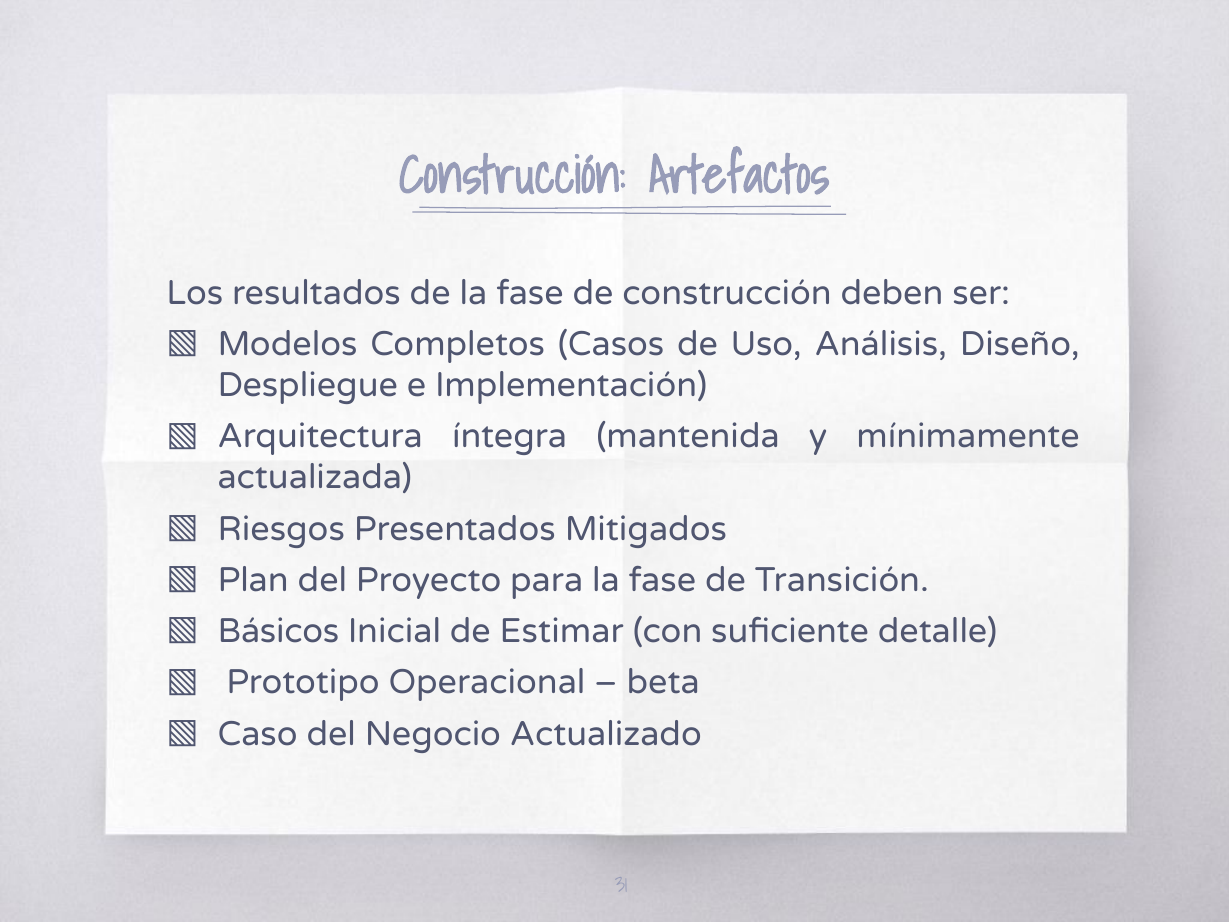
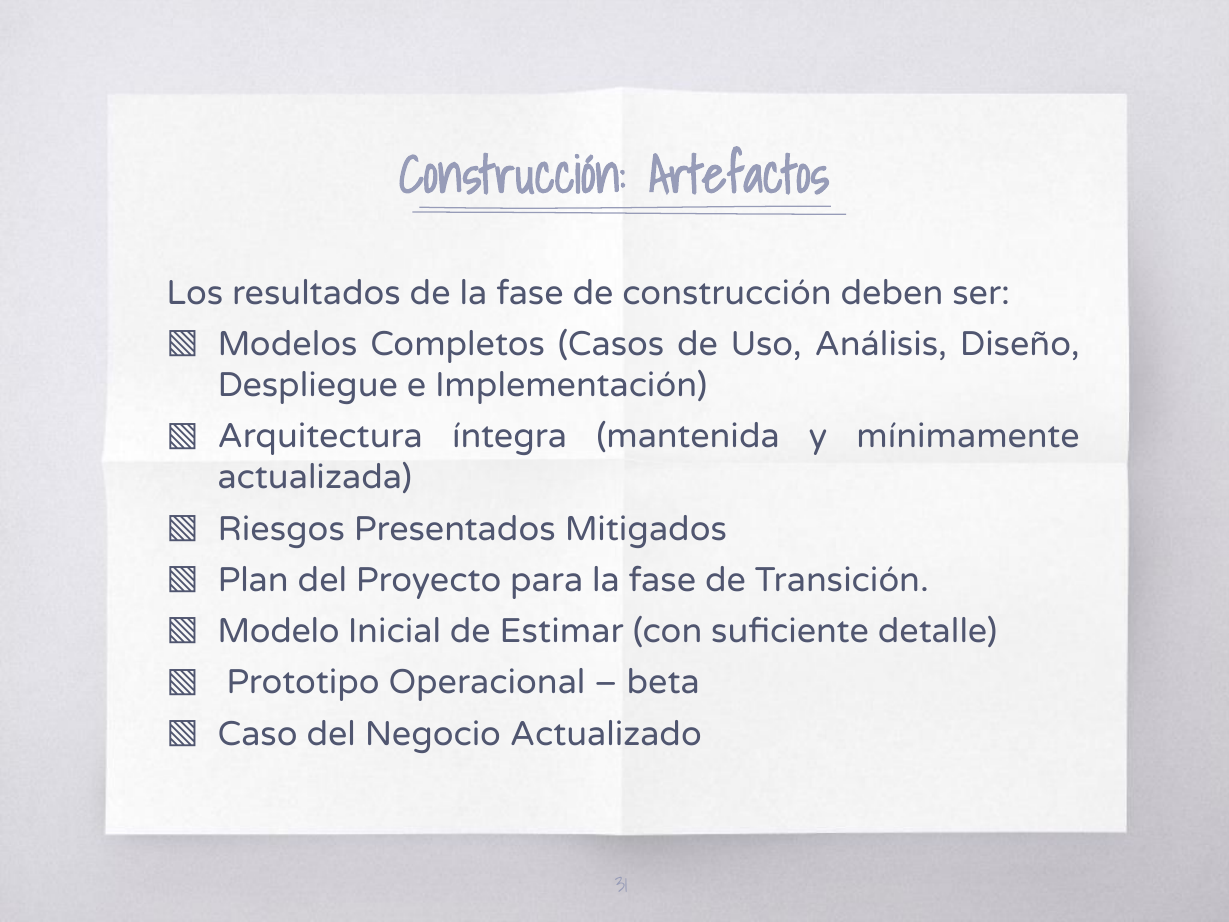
Básicos: Básicos -> Modelo (278, 631)
